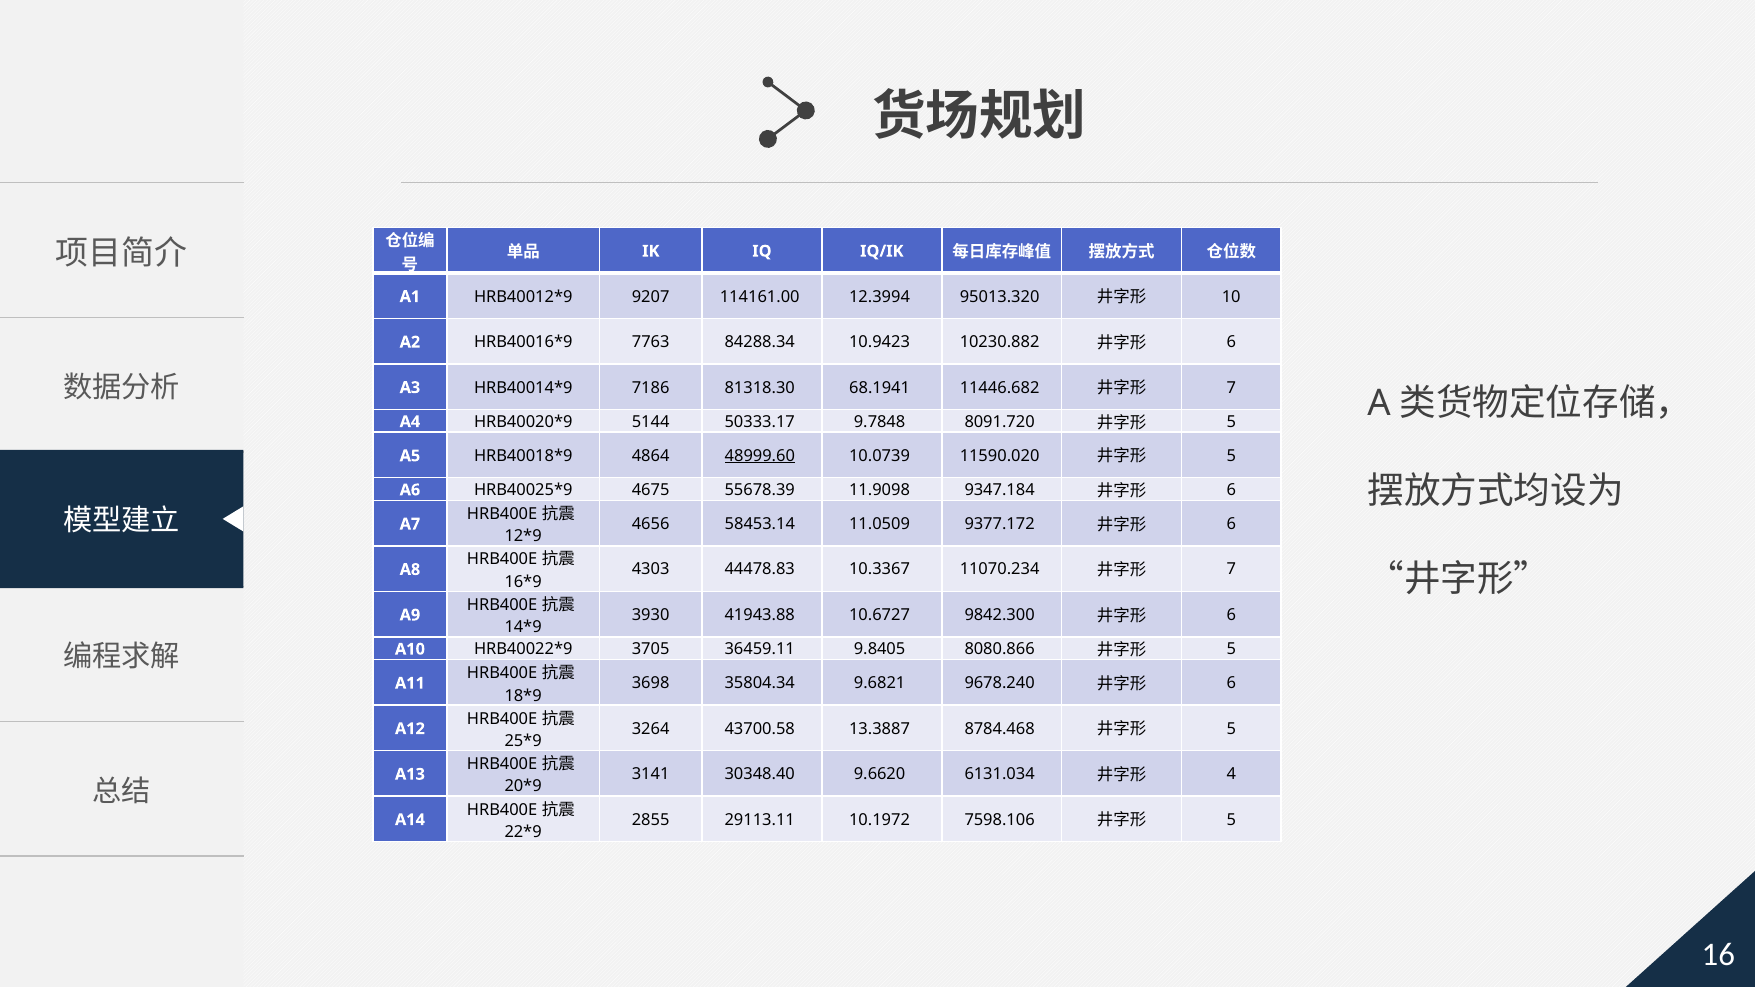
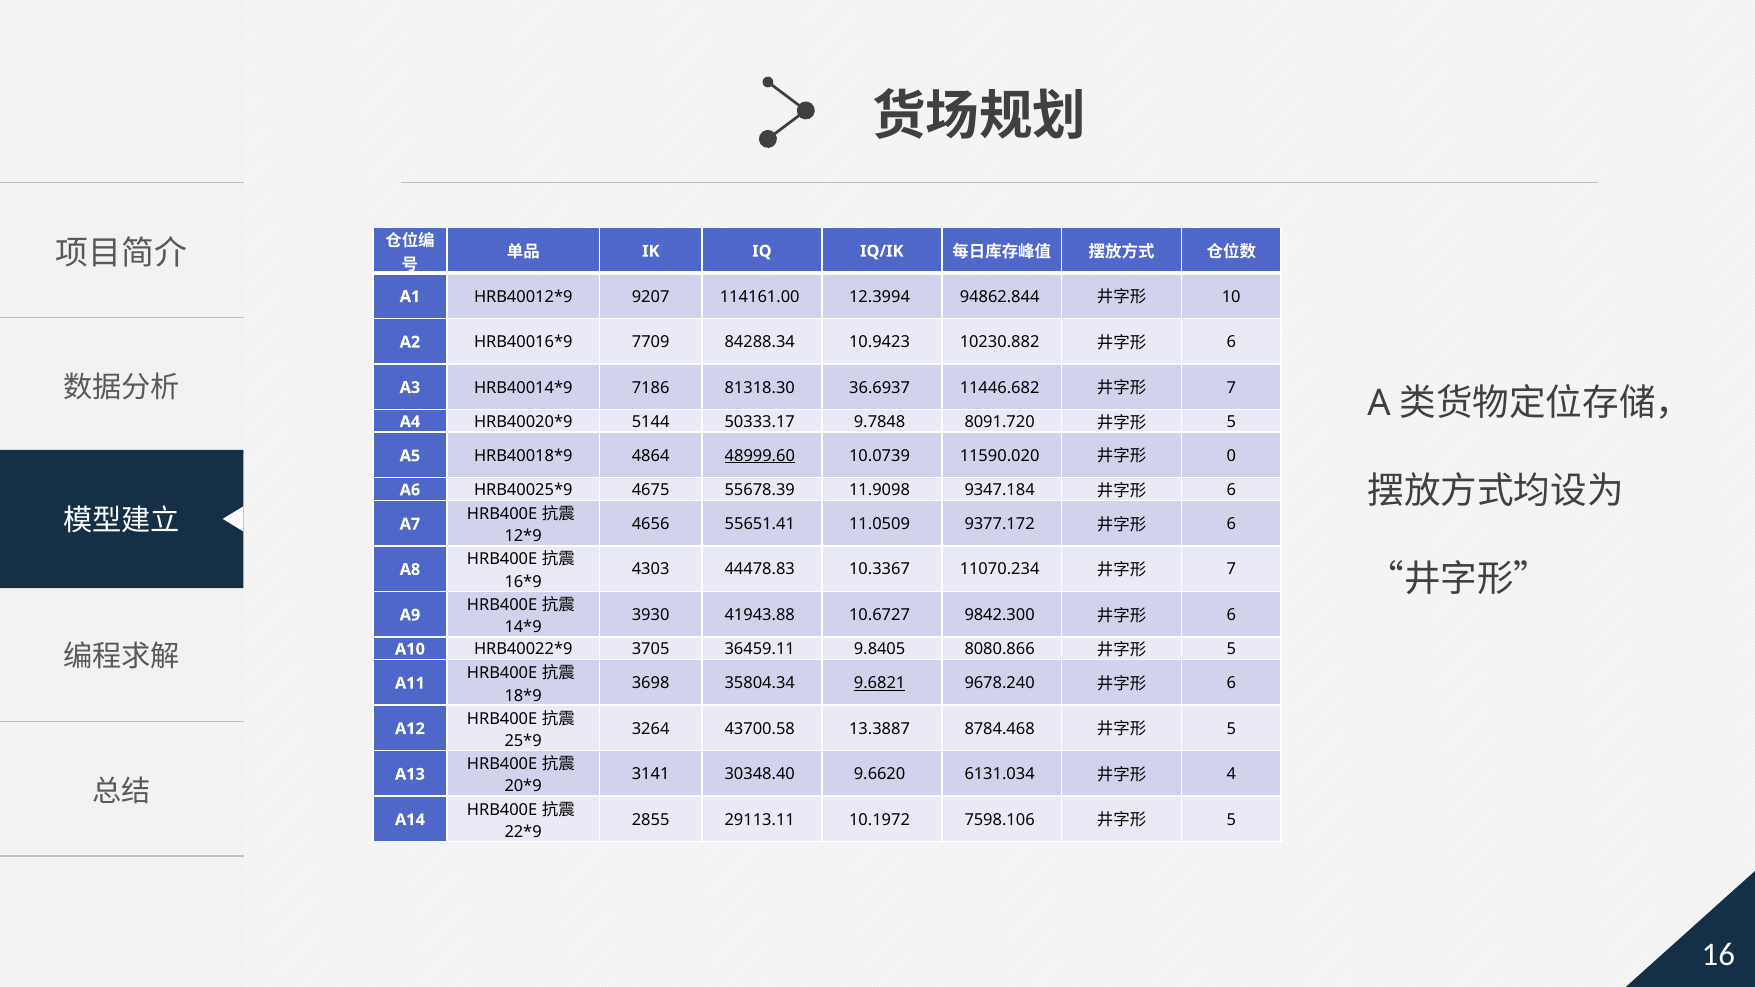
95013.320: 95013.320 -> 94862.844 (1000, 297)
7763: 7763 -> 7709 (651, 342)
68.1941: 68.1941 -> 36.6937 (880, 388)
5: 5 -> 0 (1231, 456)
58453.14: 58453.14 -> 55651.41 (760, 524)
9.6821 underline: none -> present (880, 683)
